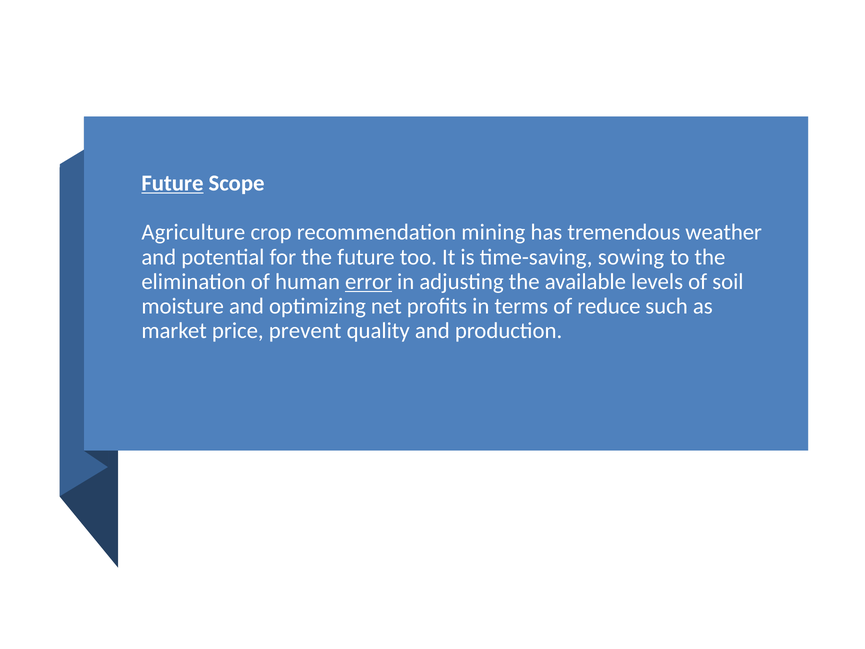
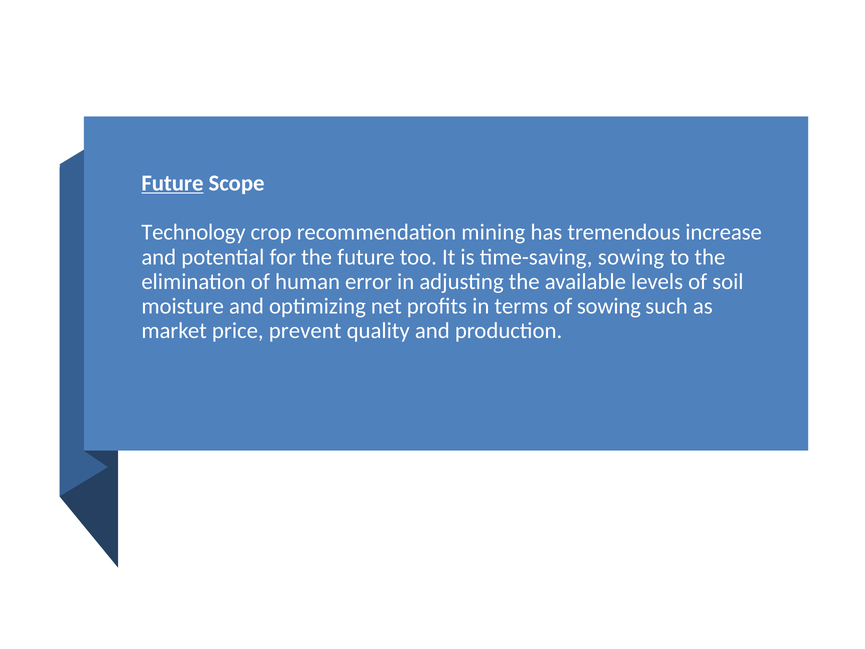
Agriculture: Agriculture -> Technology (194, 232)
weather: weather -> increase (724, 232)
error underline: present -> none (369, 282)
of reduce: reduce -> sowing (609, 306)
